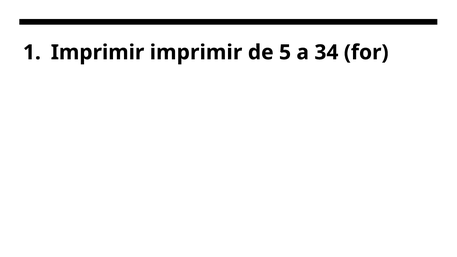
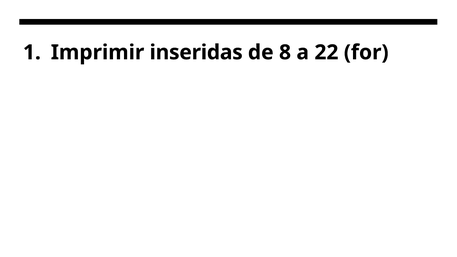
Imprimir imprimir: imprimir -> inseridas (196, 52)
5: 5 -> 8 (285, 52)
34: 34 -> 22 (326, 52)
